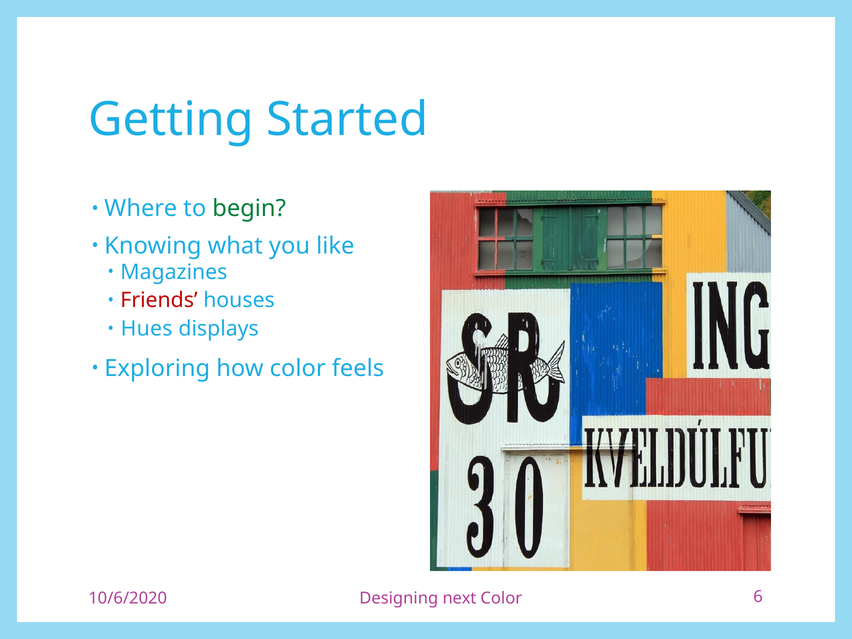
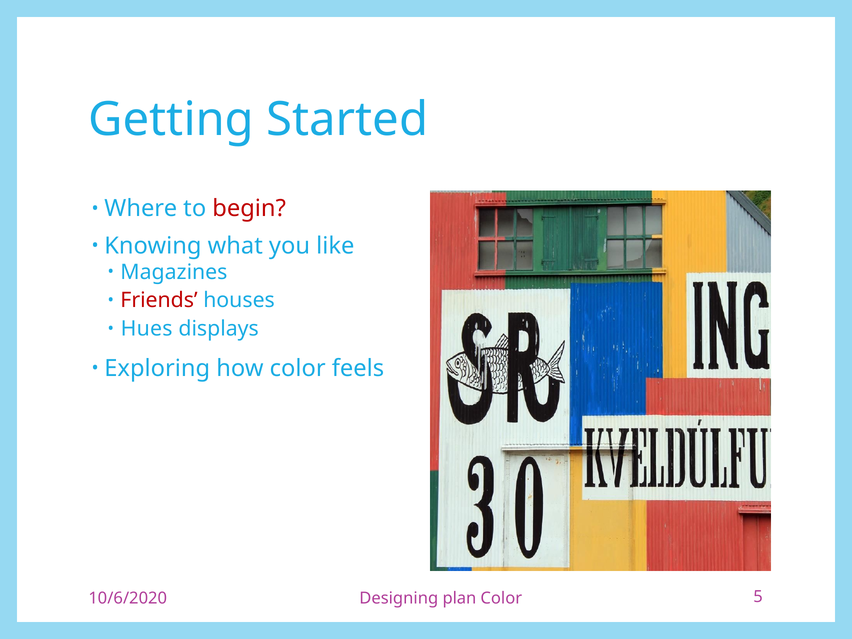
begin colour: green -> red (249, 209)
next: next -> plan (459, 598)
6: 6 -> 5 (758, 597)
